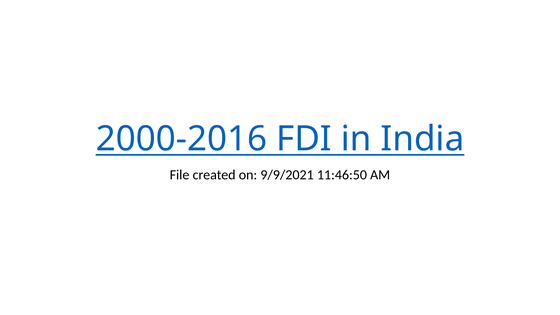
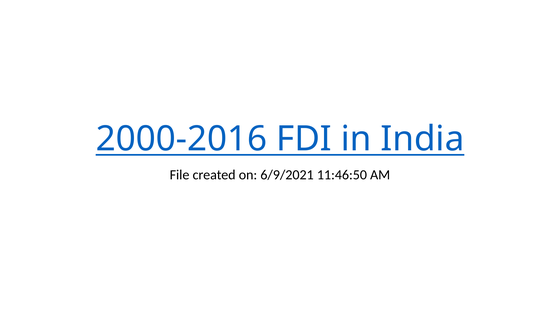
9/9/2021: 9/9/2021 -> 6/9/2021 (287, 175)
